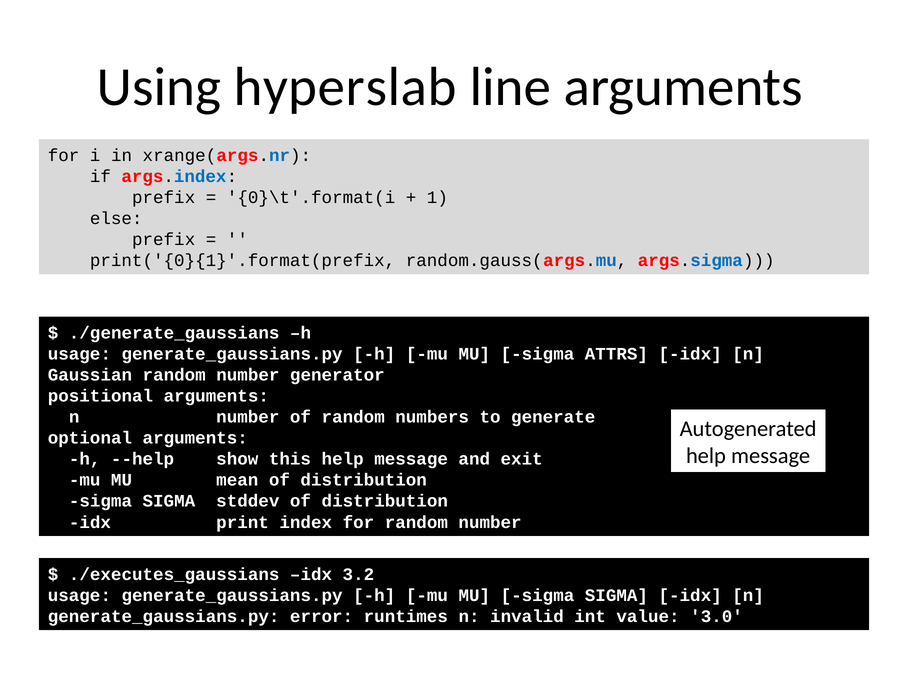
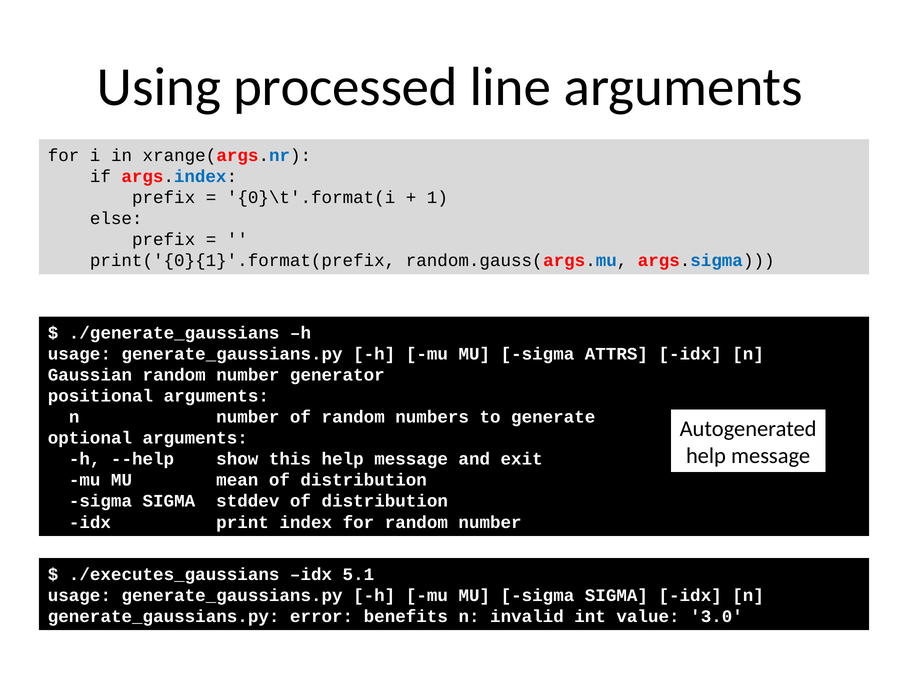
hyperslab: hyperslab -> processed (346, 87)
3.2: 3.2 -> 5.1 (358, 574)
runtimes: runtimes -> benefits (406, 616)
